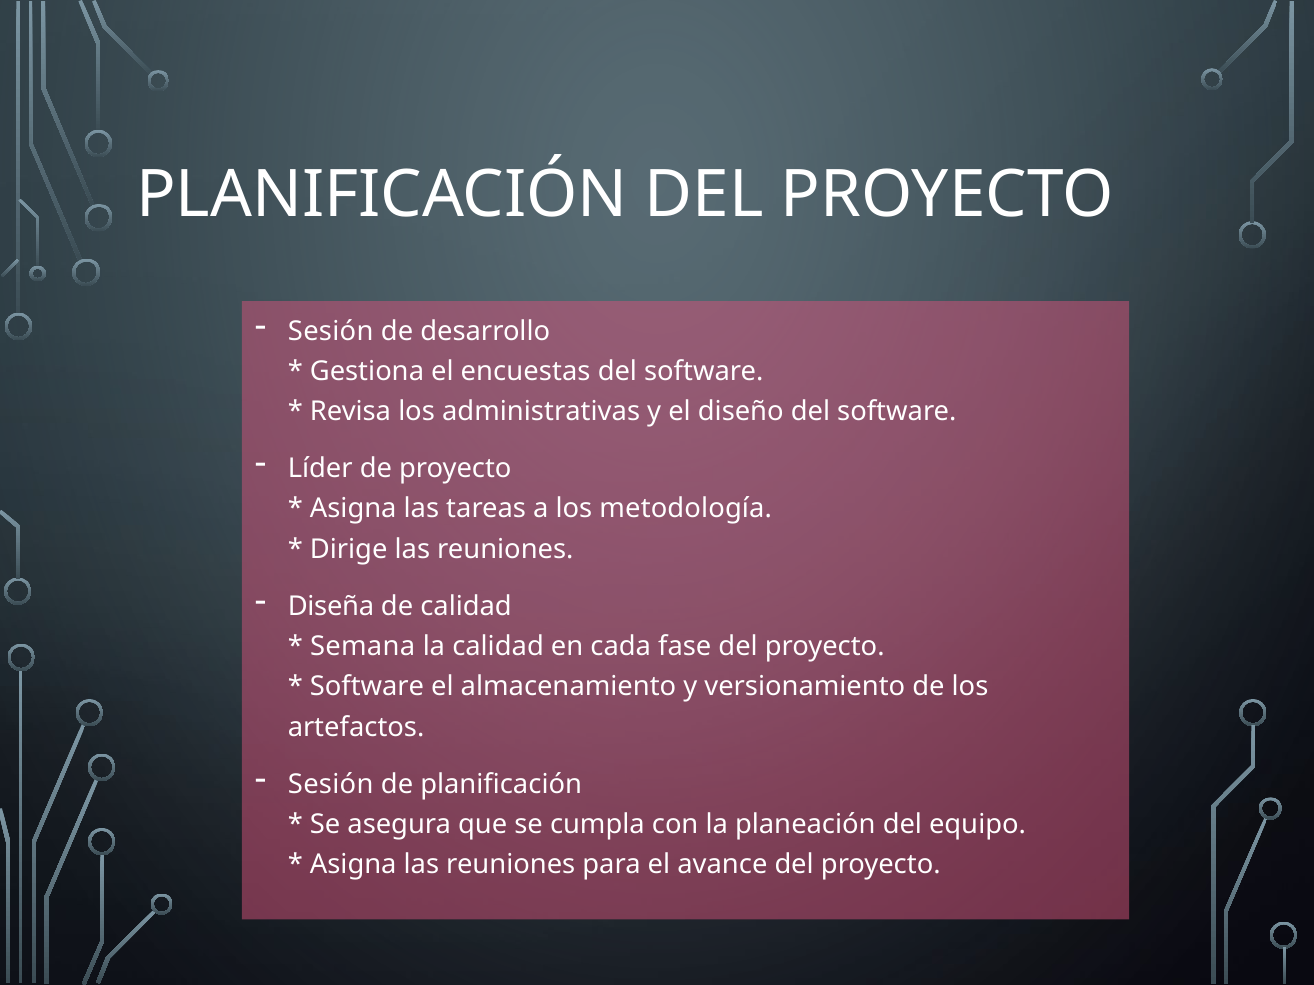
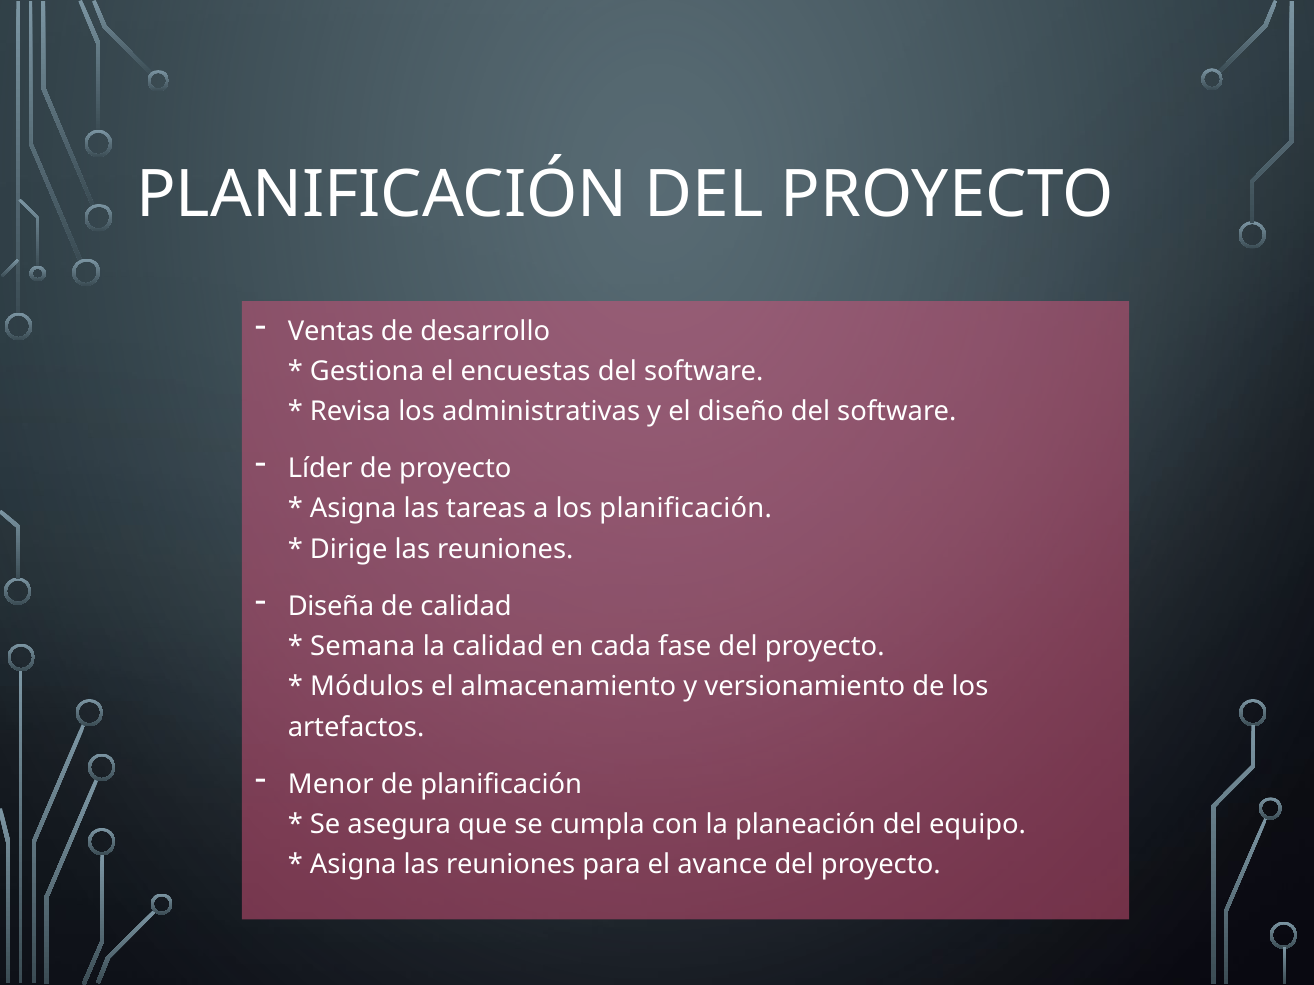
Sesión: Sesión -> Ventas (331, 331)
los metodología: metodología -> planificación (686, 509)
Software: Software -> Módulos (367, 687)
Sesión: Sesión -> Menor (331, 784)
